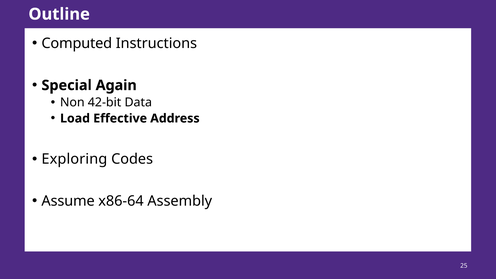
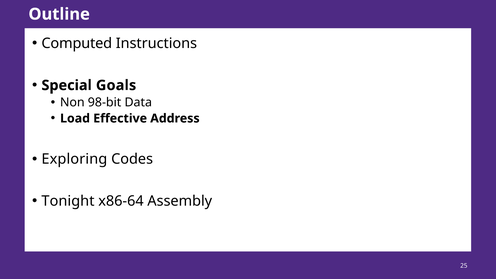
Again: Again -> Goals (116, 85)
42-bit: 42-bit -> 98-bit (105, 102)
Assume: Assume -> Tonight (68, 201)
